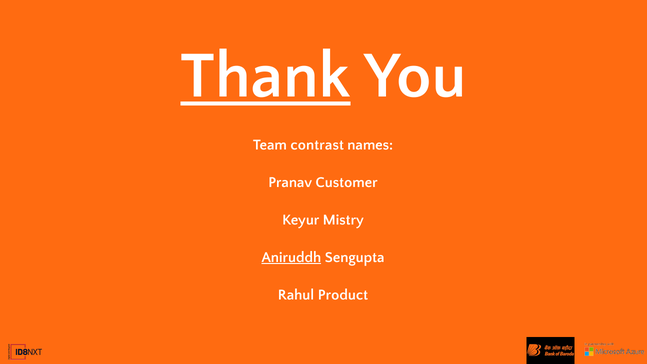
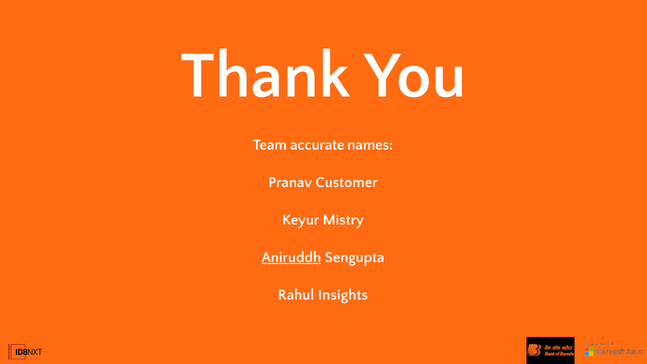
Thank underline: present -> none (265, 75)
contrast: contrast -> accurate (317, 145)
Product: Product -> Insights (343, 295)
